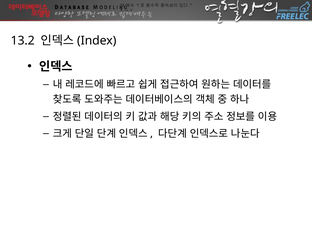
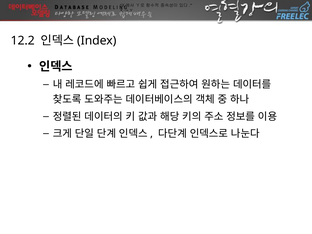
13.2: 13.2 -> 12.2 (23, 41)
